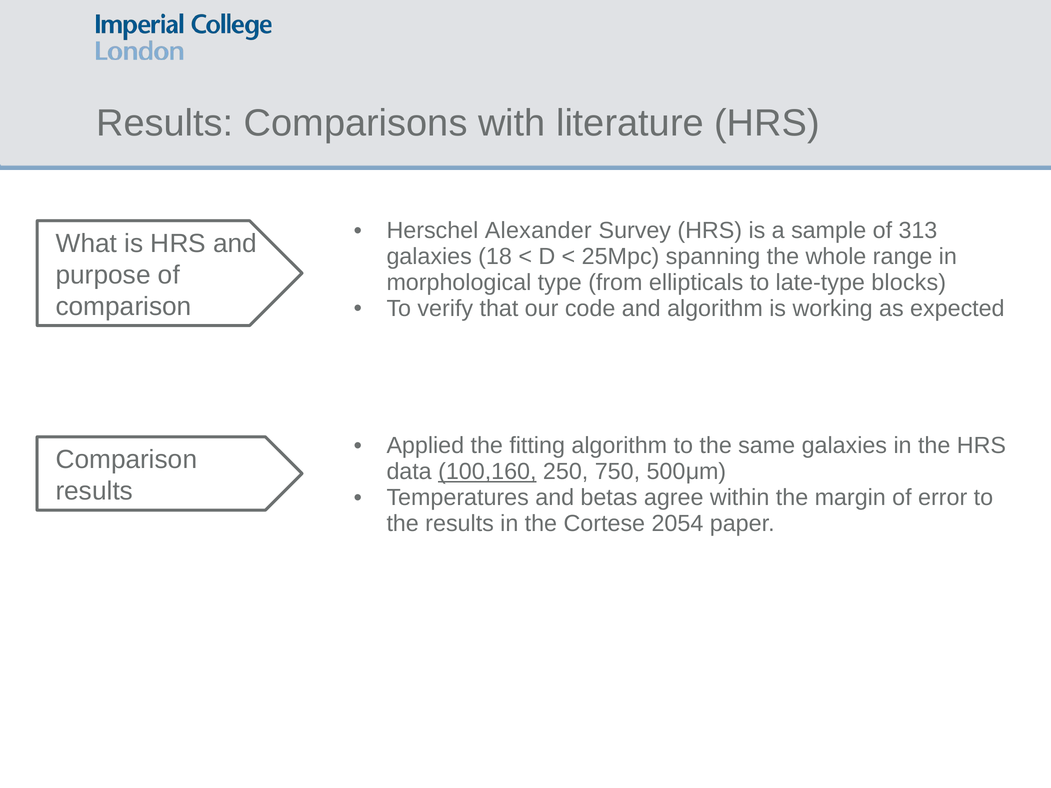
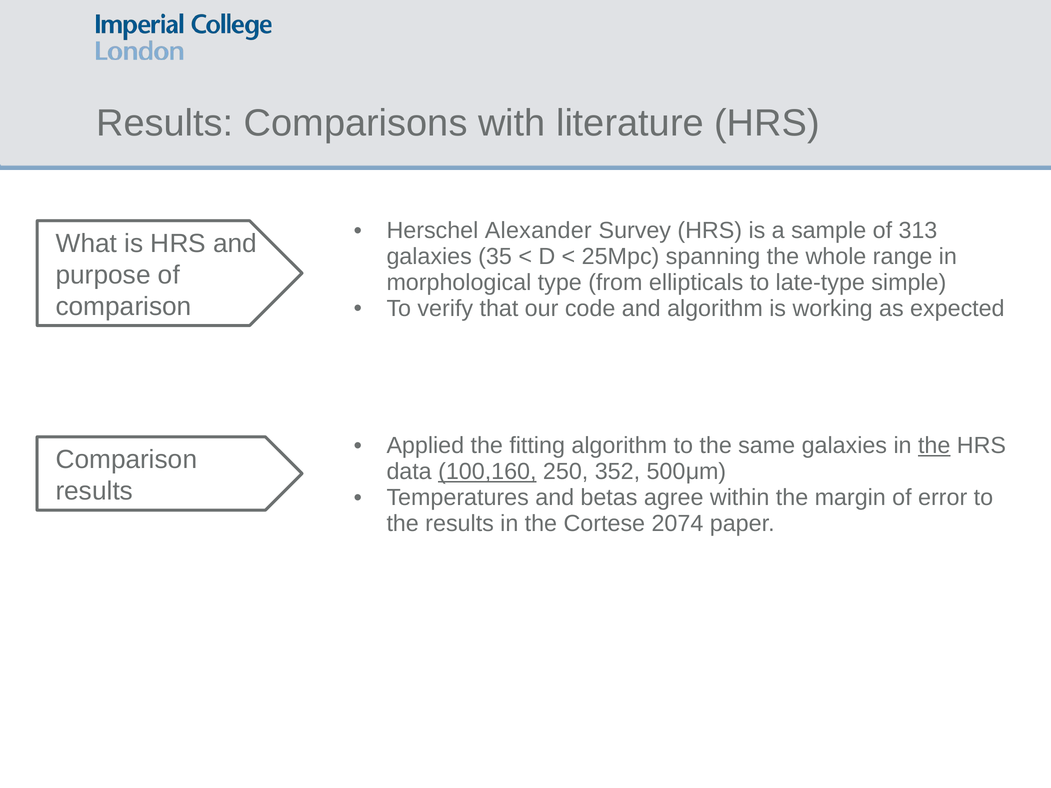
18: 18 -> 35 (495, 257)
blocks: blocks -> simple (909, 283)
the underline: none -> present (934, 446)
750: 750 -> 352 (617, 472)
2054: 2054 -> 2074 (677, 524)
